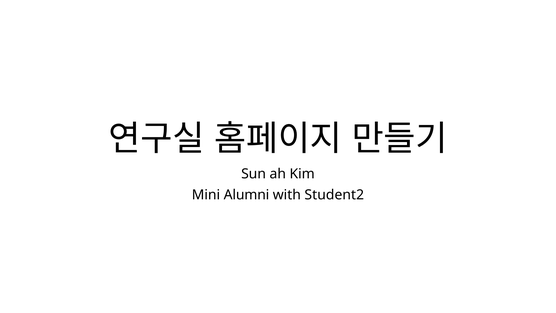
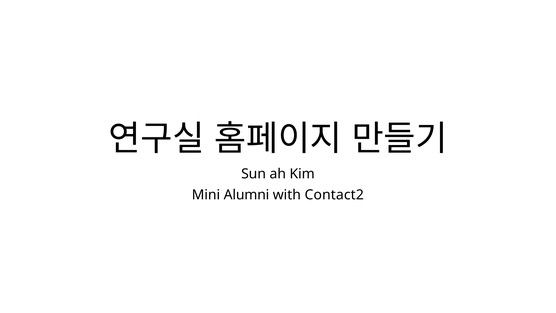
Student2: Student2 -> Contact2 (334, 195)
